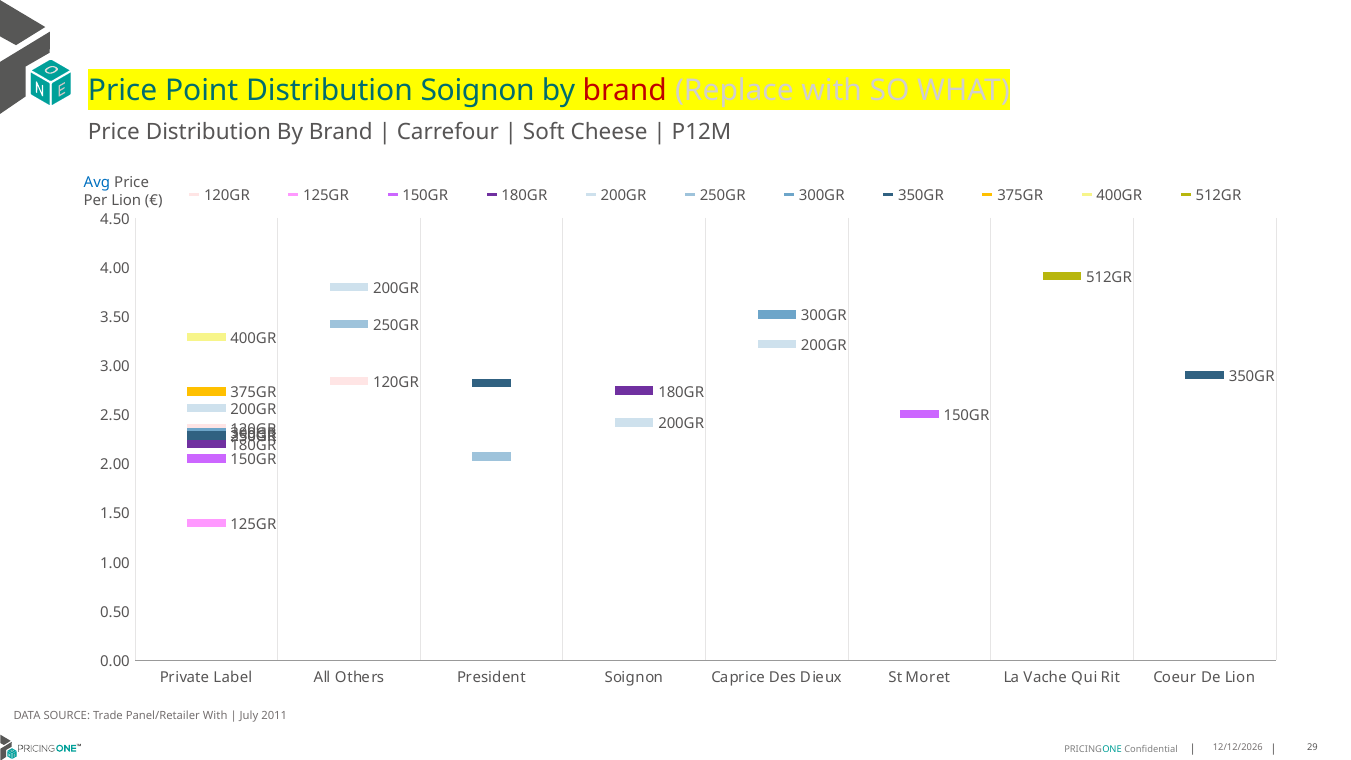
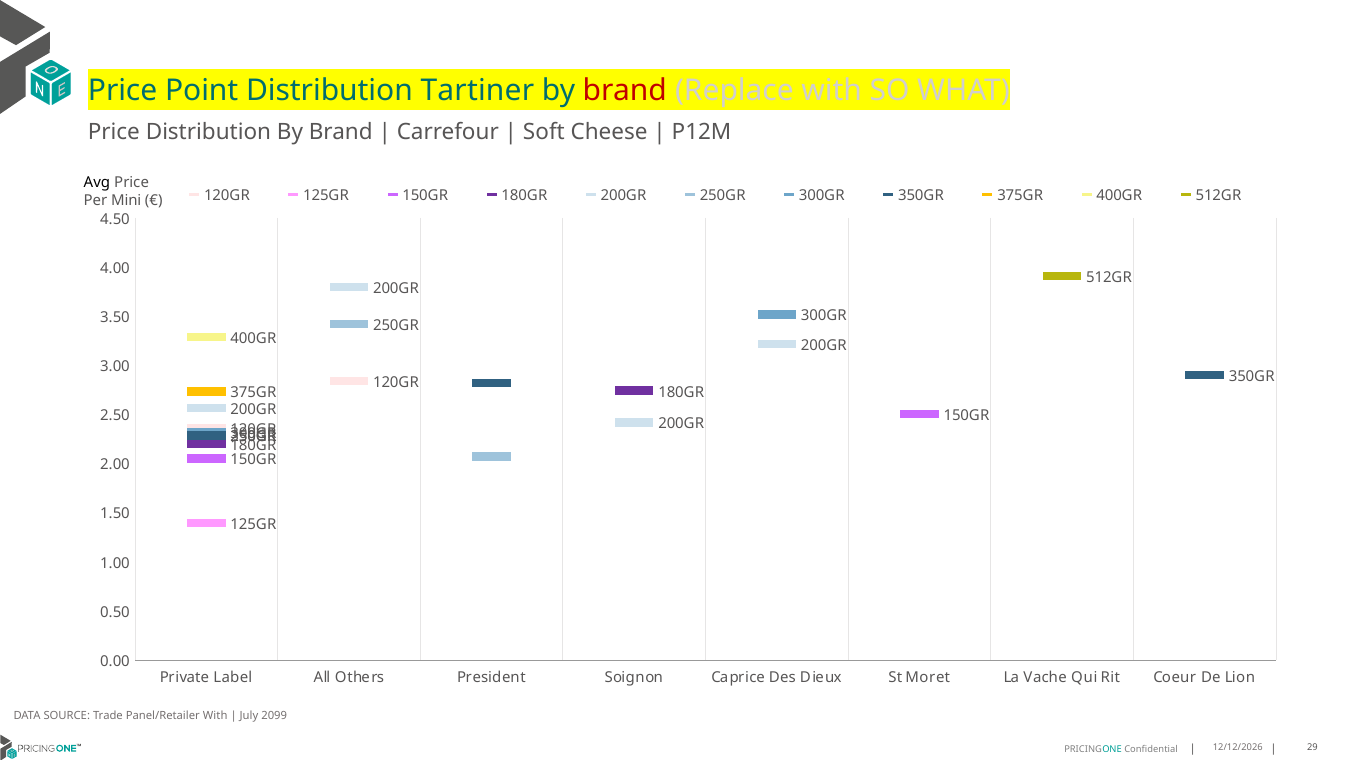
Distribution Soignon: Soignon -> Tartiner (477, 91)
Avg colour: blue -> black (97, 183)
Per Lion: Lion -> Mini (126, 201)
2011: 2011 -> 2099 (274, 716)
